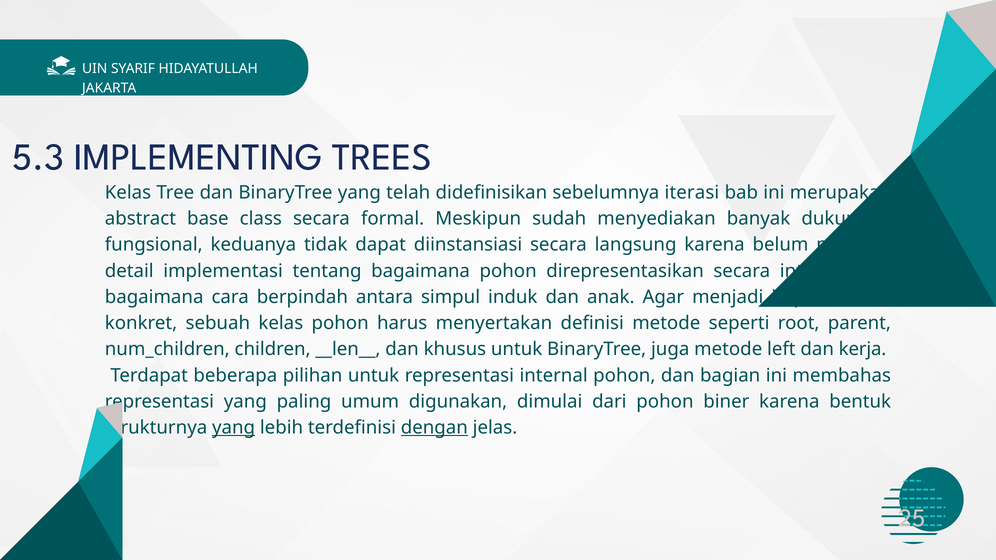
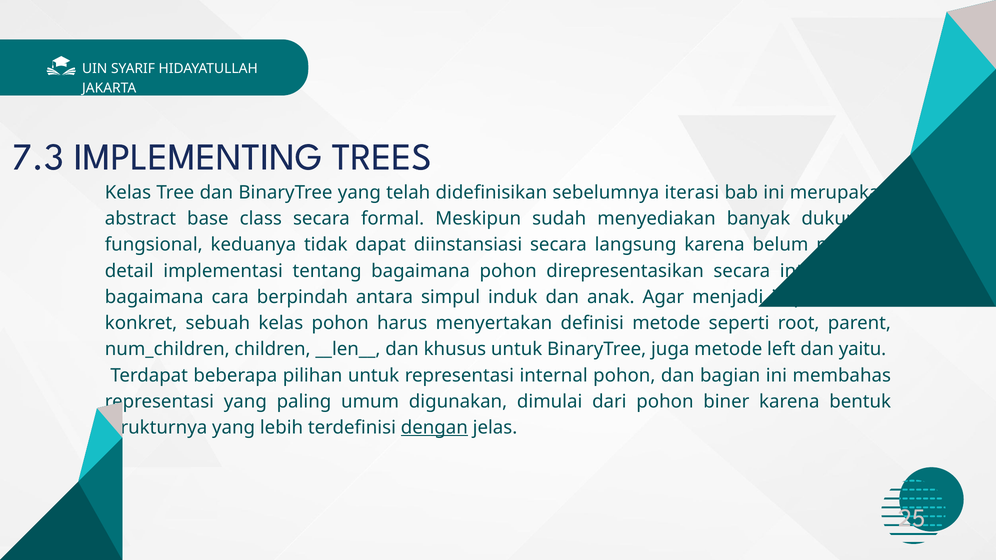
5.3: 5.3 -> 7.3 (38, 157)
kerja: kerja -> yaitu (863, 349)
yang underline: present -> none (234, 428)
